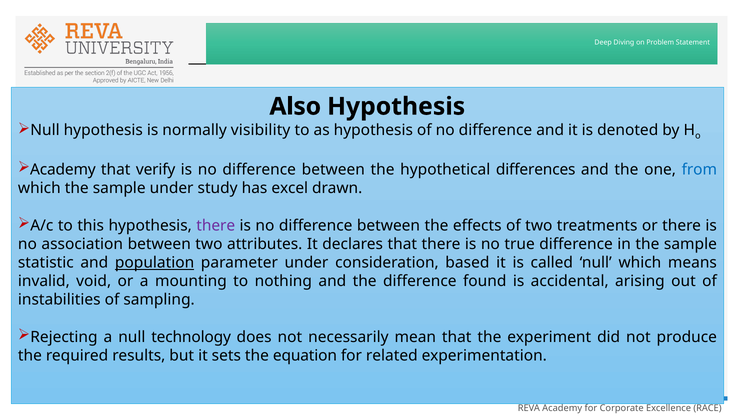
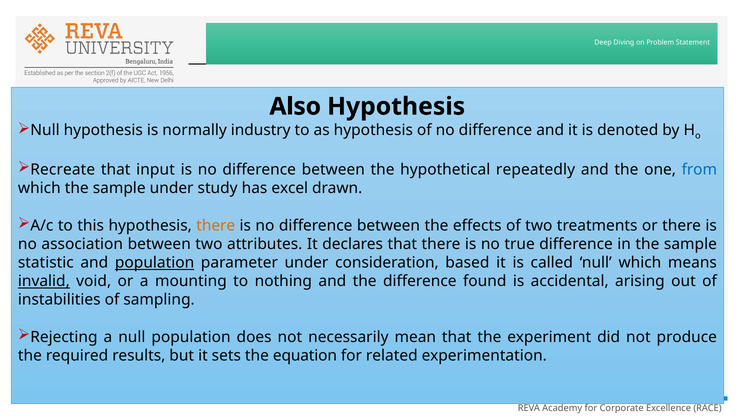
visibility: visibility -> industry (261, 130)
Academy: Academy -> Recreate (63, 170)
verify: verify -> input (156, 170)
differences: differences -> repeatedly (536, 170)
there colour: purple -> orange (216, 225)
invalid underline: none -> present (44, 281)
null technology: technology -> population (191, 337)
